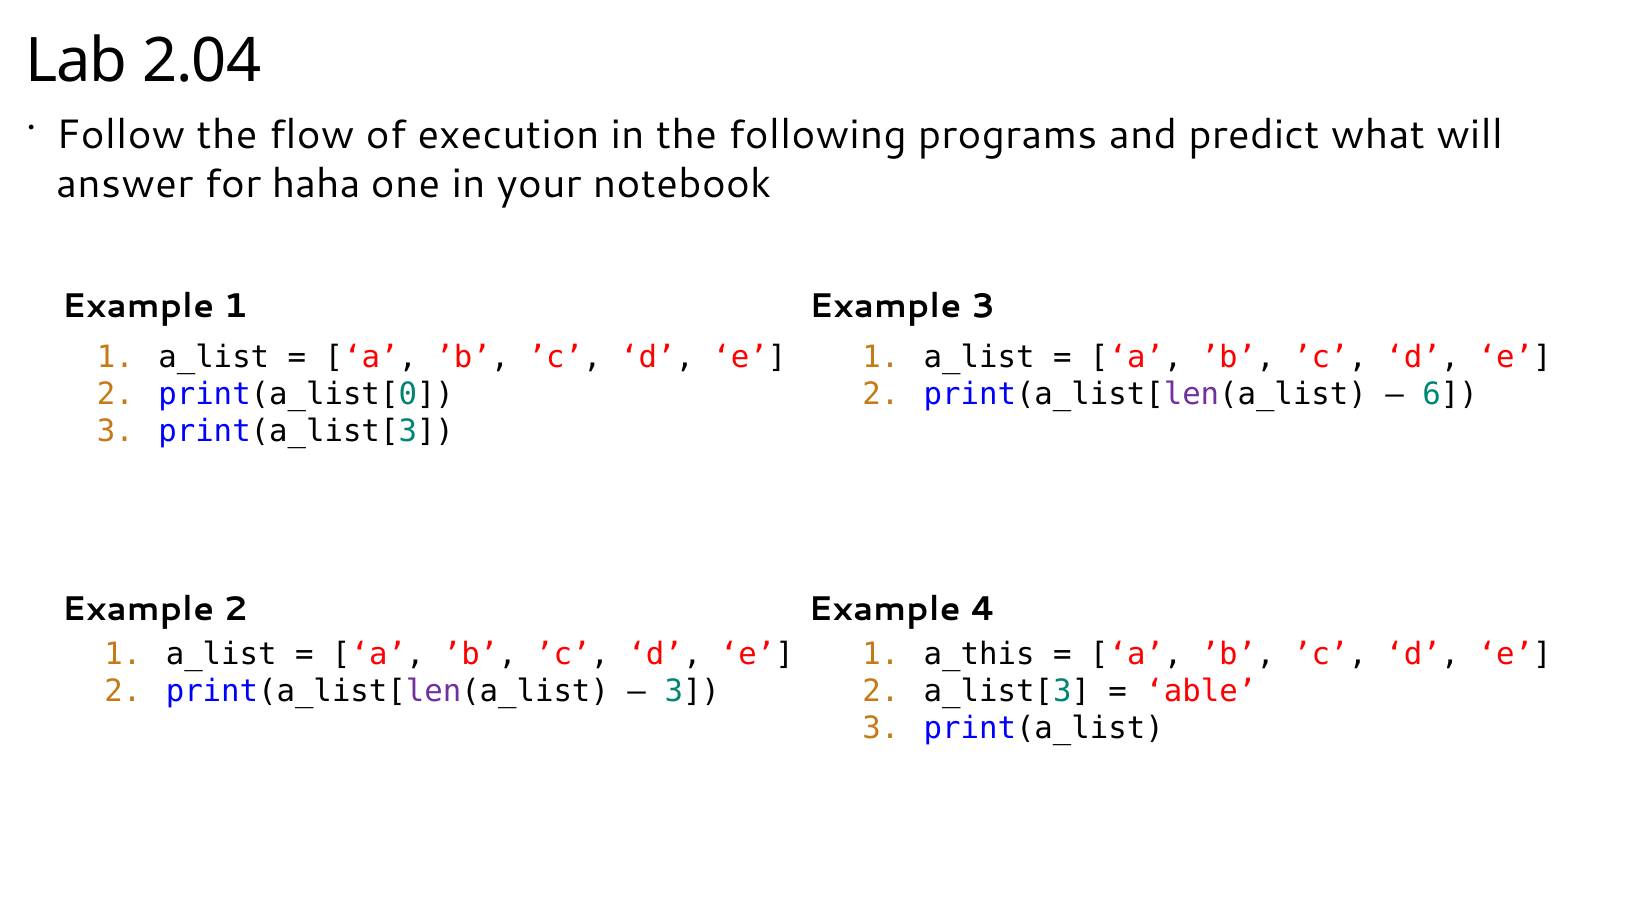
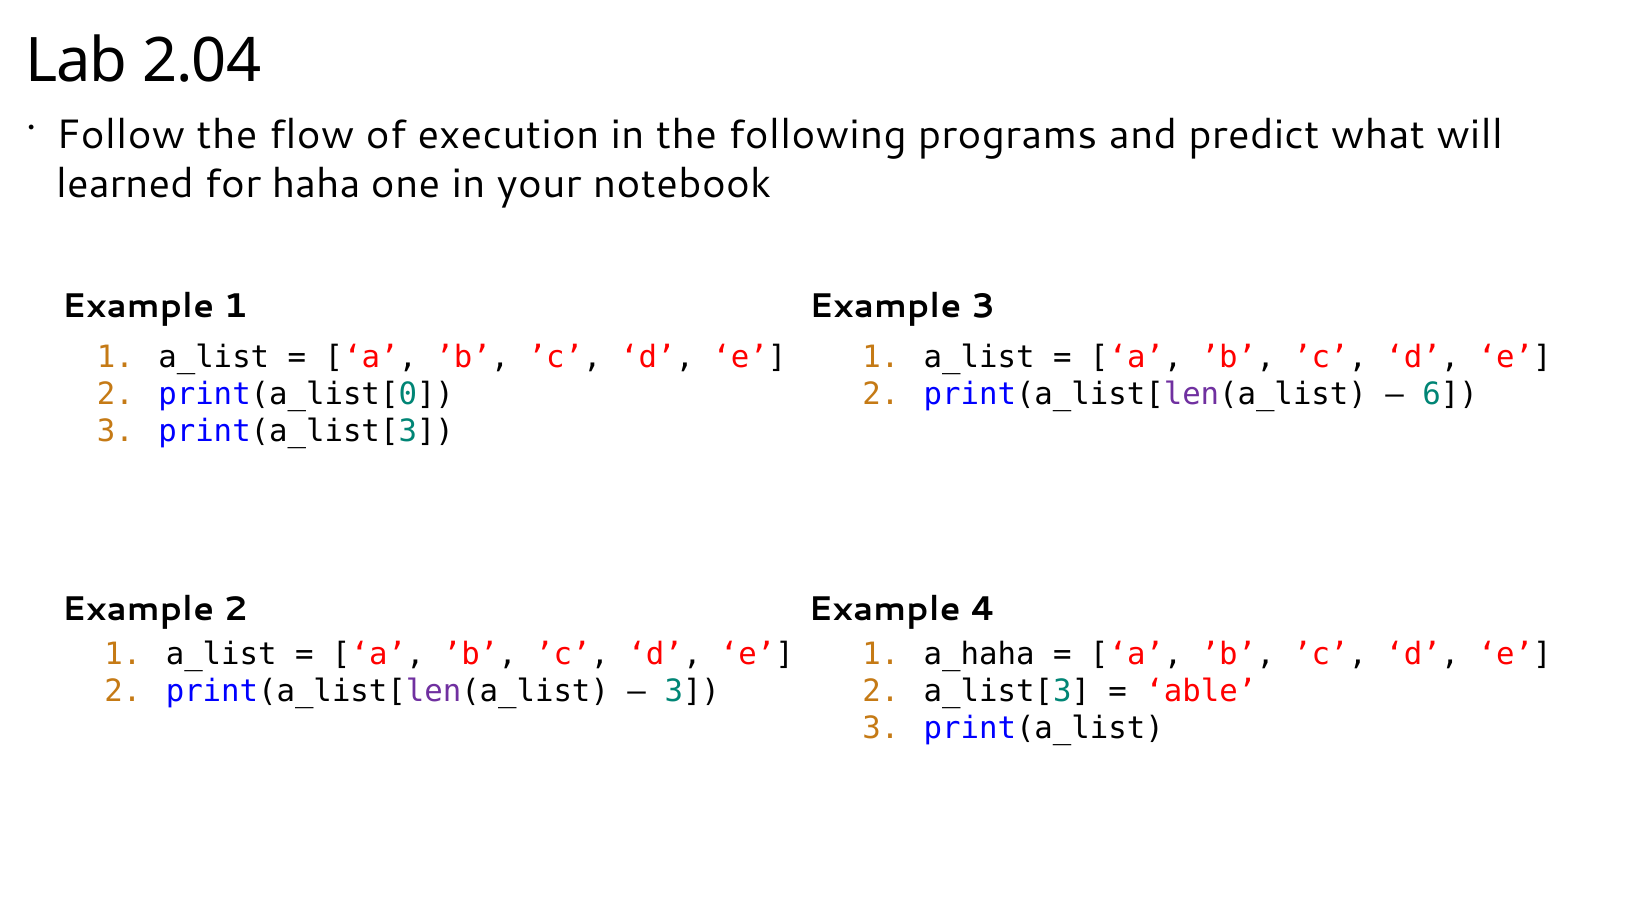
answer: answer -> learned (125, 184)
a_this: a_this -> a_haha (979, 654)
